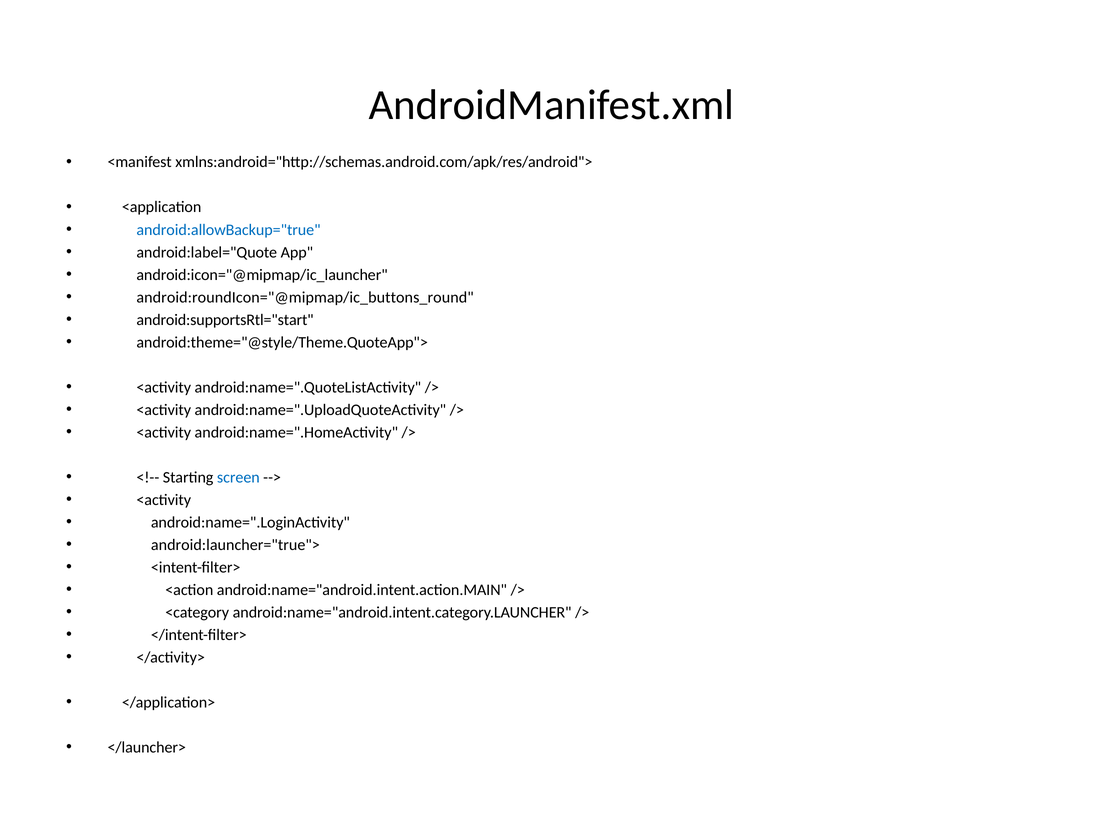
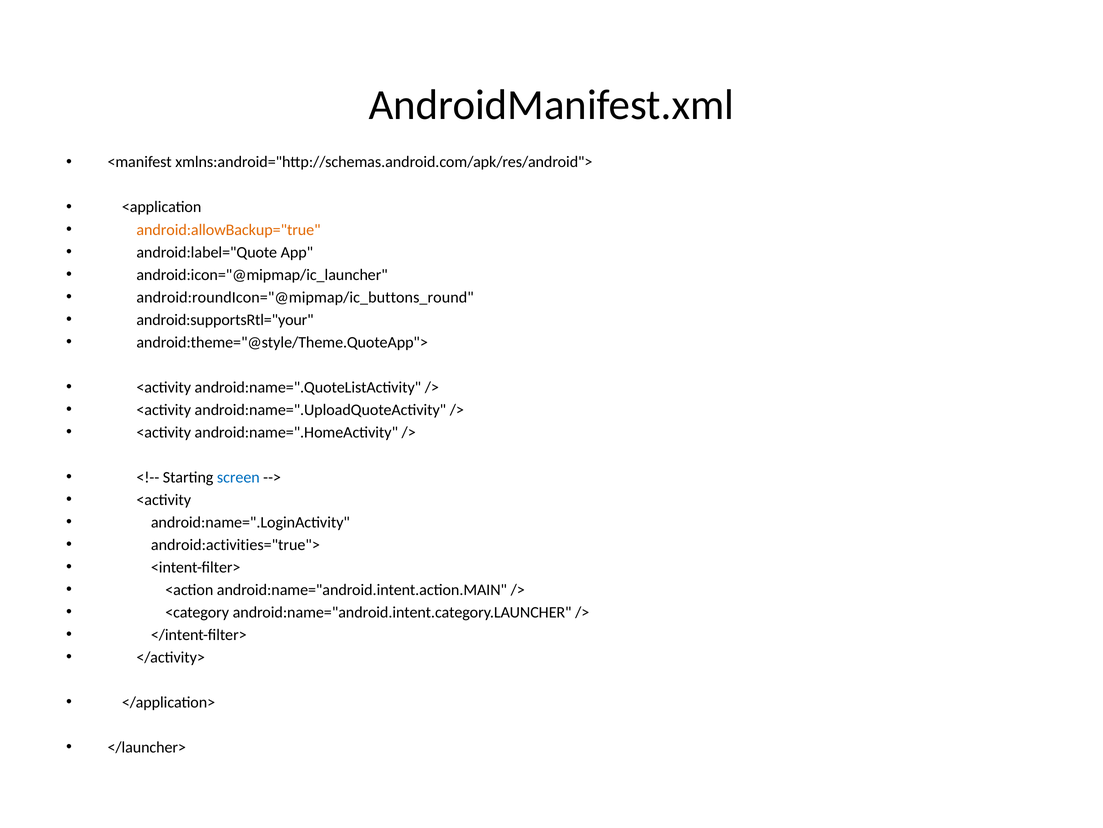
android:allowBackup="true colour: blue -> orange (229, 229)
android:supportsRtl="start: android:supportsRtl="start -> android:supportsRtl="your (225, 319)
android:launcher="true">: android:launcher="true"> -> android:activities="true"> (235, 544)
